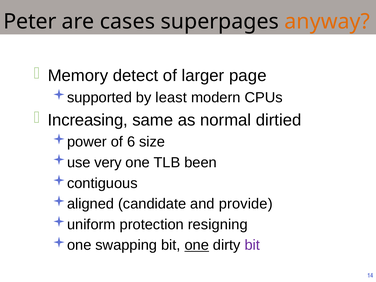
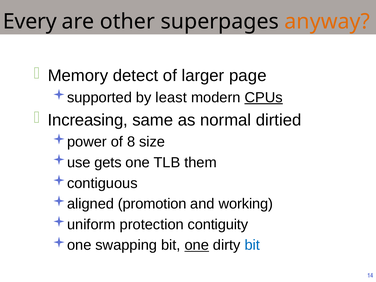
Peter: Peter -> Every (30, 22)
cases: cases -> other (127, 22)
CPUs underline: none -> present (264, 97)
6: 6 -> 8 (131, 142)
very: very -> gets (108, 163)
been: been -> them (201, 163)
candidate: candidate -> promotion (152, 204)
provide: provide -> working (246, 204)
resigning: resigning -> contiguity (218, 224)
bit colour: purple -> blue (252, 245)
